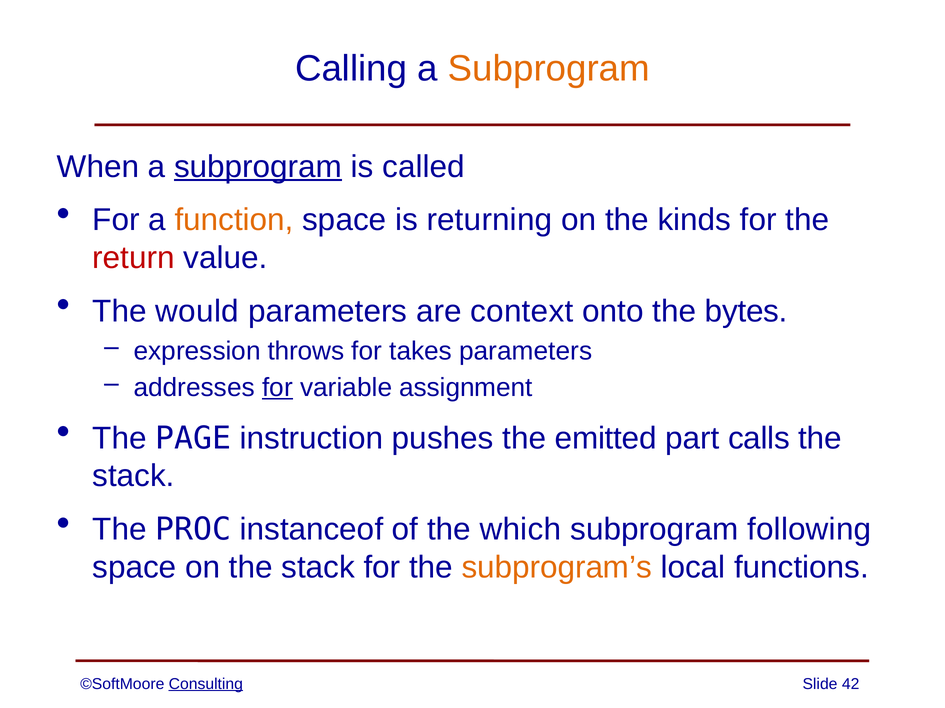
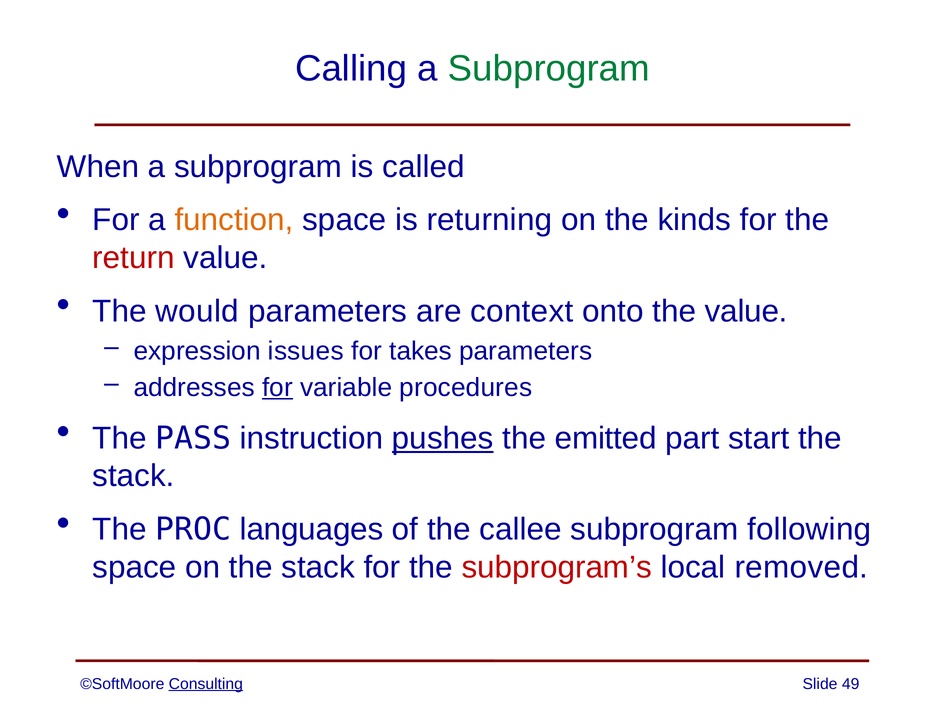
Subprogram colour: orange -> green (549, 69)
subprogram underline: present -> none (258, 167)
the bytes: bytes -> value (746, 312)
throws: throws -> issues (306, 351)
assignment: assignment -> procedures (466, 388)
PAGE: PAGE -> PASS (193, 439)
pushes underline: none -> present (443, 439)
calls: calls -> start (759, 439)
instanceof: instanceof -> languages (312, 530)
which: which -> callee (521, 530)
subprogram’s colour: orange -> red (557, 568)
functions: functions -> removed (801, 568)
42: 42 -> 49 (851, 685)
